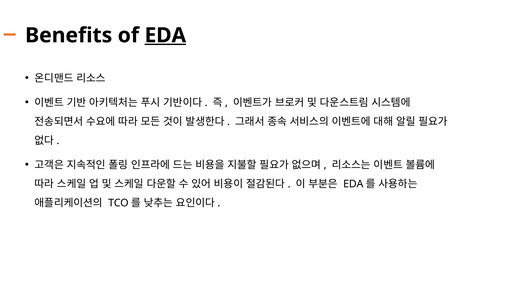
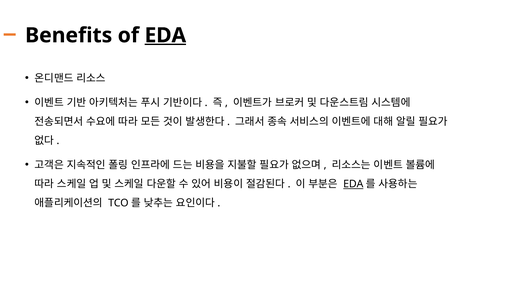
EDA underline: none -> present (353, 184)
